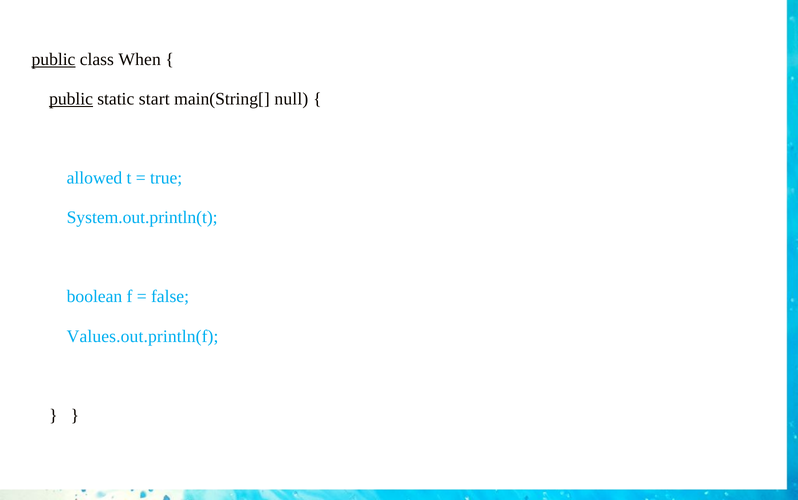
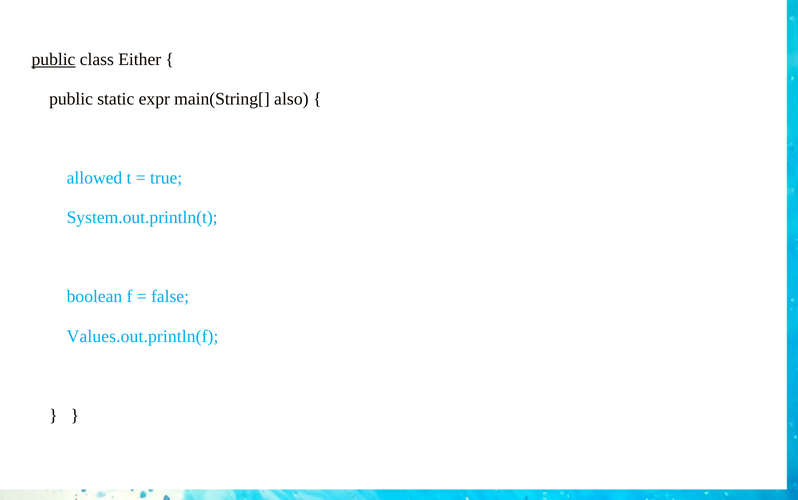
When: When -> Either (140, 59)
public underline: present -> none (71, 99)
start: start -> expr (154, 99)
null: null -> also (291, 99)
